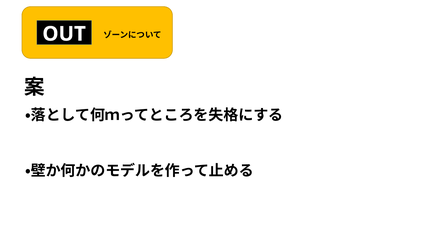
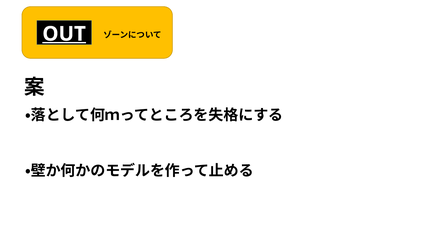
OUT underline: none -> present (64, 34)
